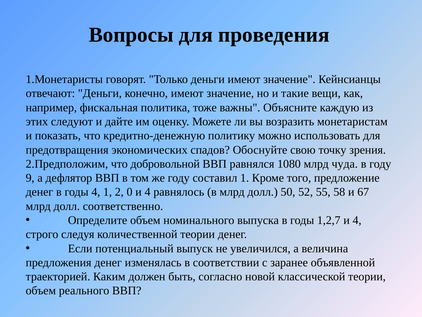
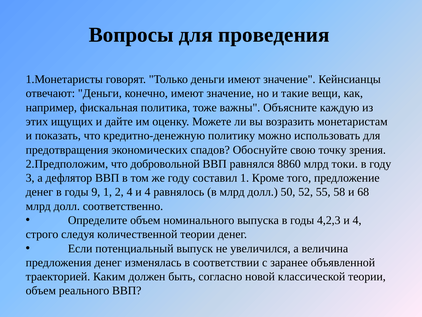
следуют: следуют -> ищущих (72, 121)
1080: 1080 -> 8860 (289, 164)
чуда: чуда -> токи (345, 164)
9: 9 -> 3 (30, 178)
годы 4: 4 -> 9 (96, 192)
2 0: 0 -> 4 (130, 192)
67: 67 -> 68 (363, 192)
1,2,7: 1,2,7 -> 4,2,3 (329, 220)
